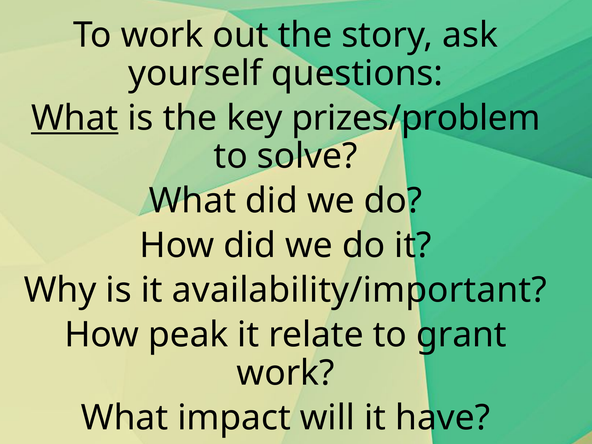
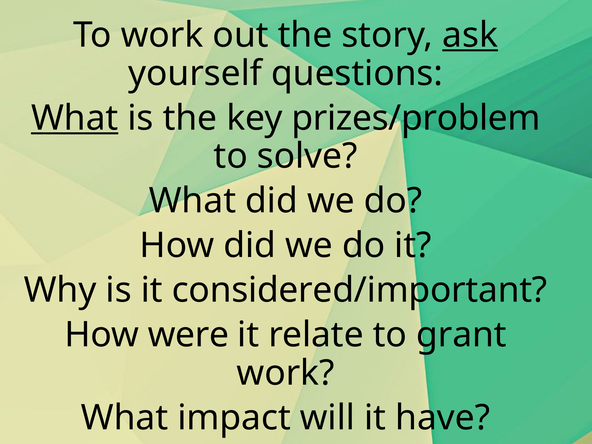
ask underline: none -> present (470, 35)
availability/important: availability/important -> considered/important (360, 290)
peak: peak -> were (188, 335)
